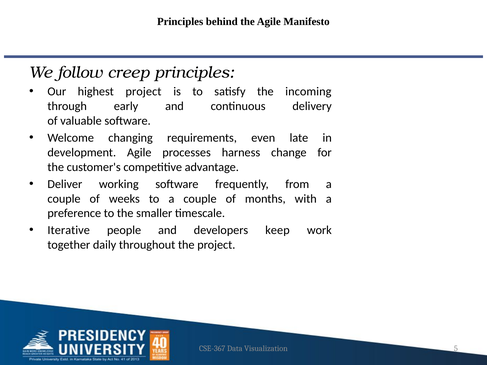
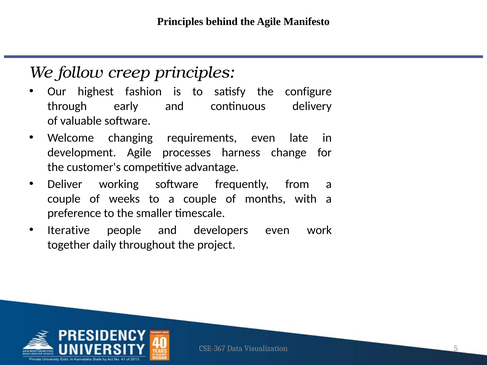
highest project: project -> fashion (144, 92)
incoming: incoming -> configure (308, 92)
developers keep: keep -> even (277, 230)
